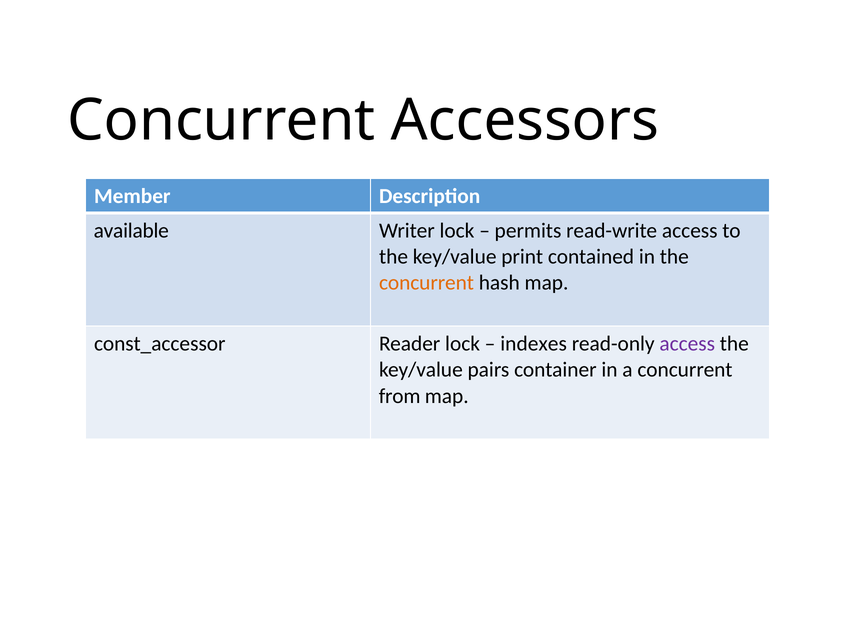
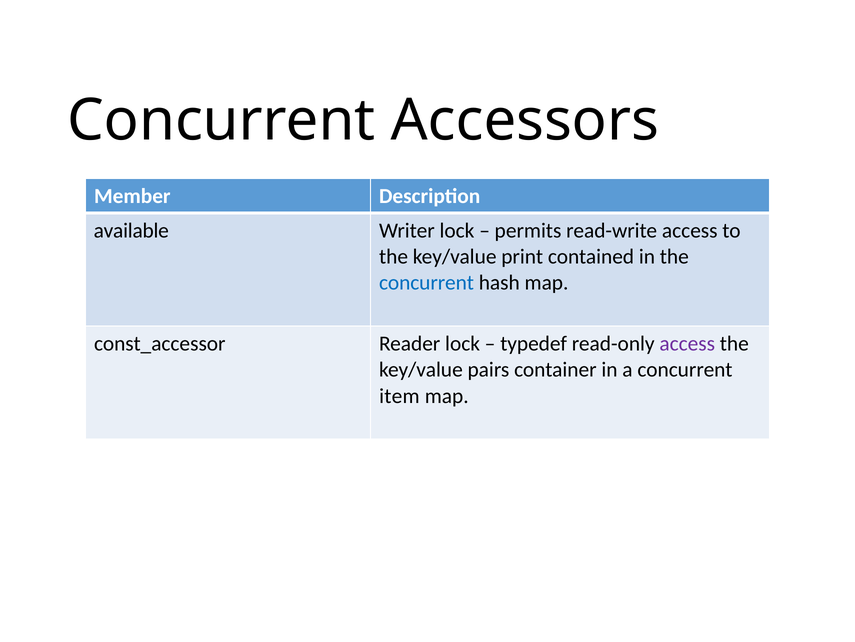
concurrent colour: orange -> blue (426, 283)
indexes: indexes -> typedef (534, 343)
from: from -> item (399, 396)
